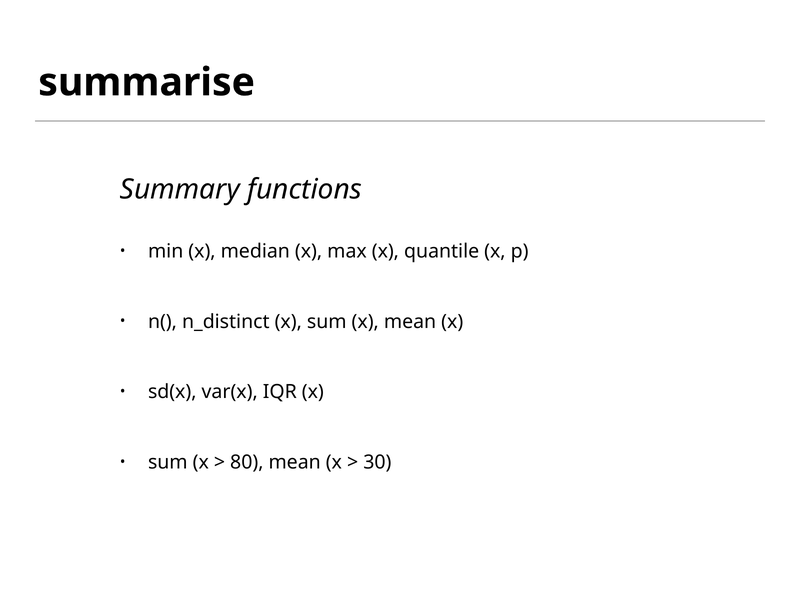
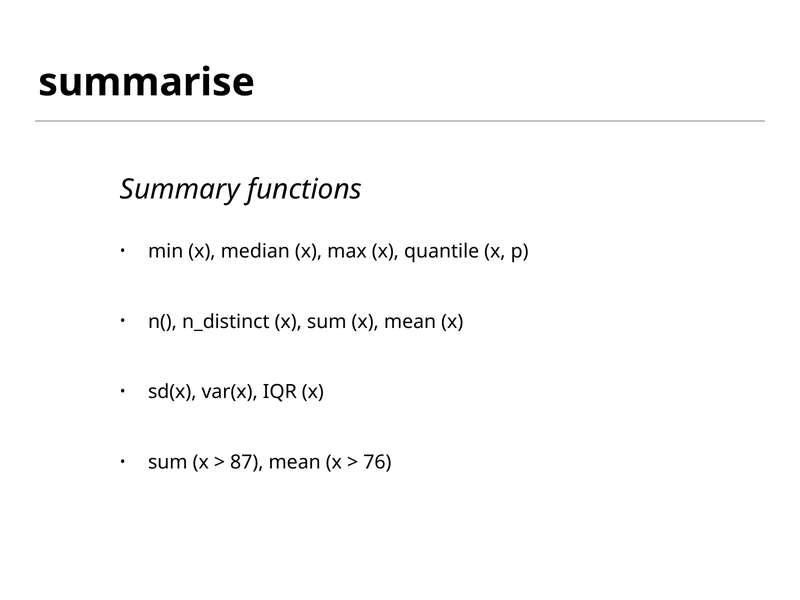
80: 80 -> 87 (247, 462)
30: 30 -> 76 (377, 462)
